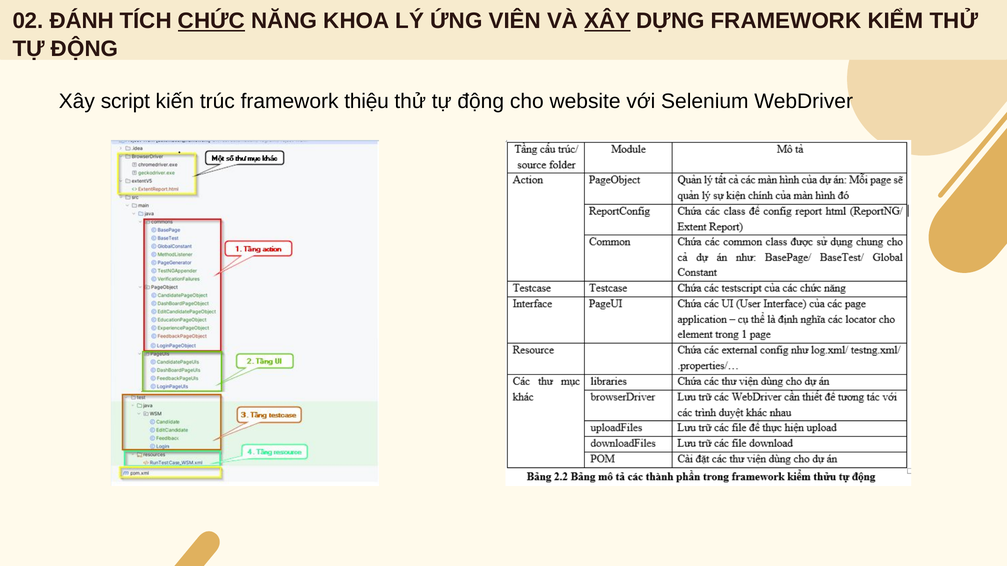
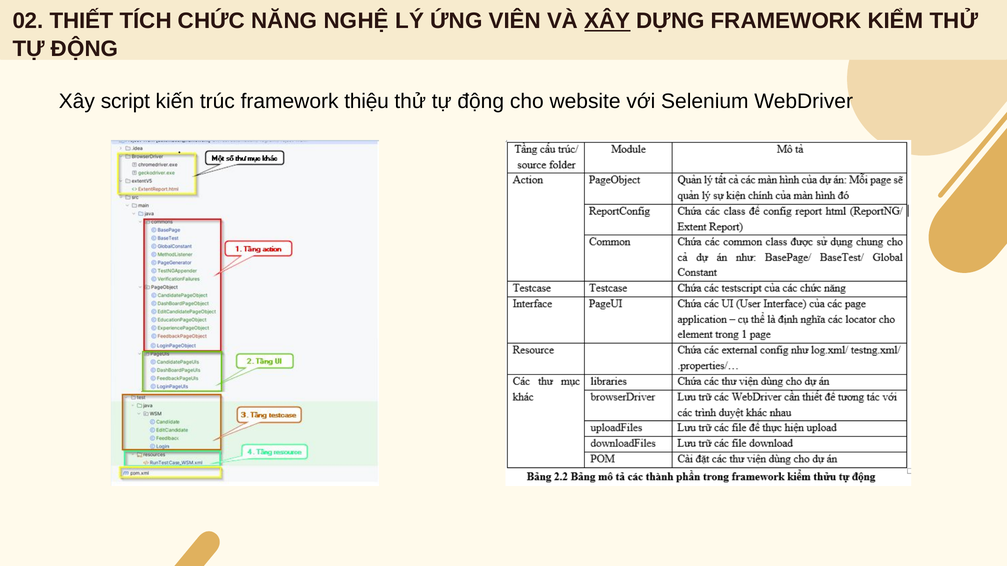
ĐÁNH: ĐÁNH -> THIẾT (82, 21)
CHỨC underline: present -> none (212, 21)
KHOA: KHOA -> NGHỆ (356, 21)
